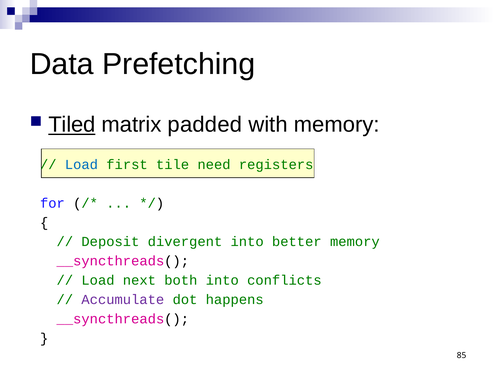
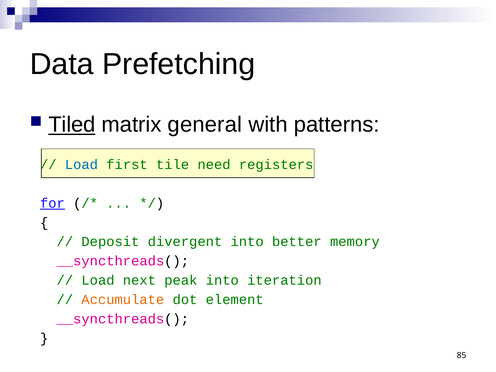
padded: padded -> general (205, 125)
with memory: memory -> patterns (337, 125)
for underline: none -> present (52, 203)
both: both -> peak (181, 280)
conflicts: conflicts -> iteration (284, 280)
Accumulate colour: purple -> orange (123, 300)
happens: happens -> element (235, 300)
